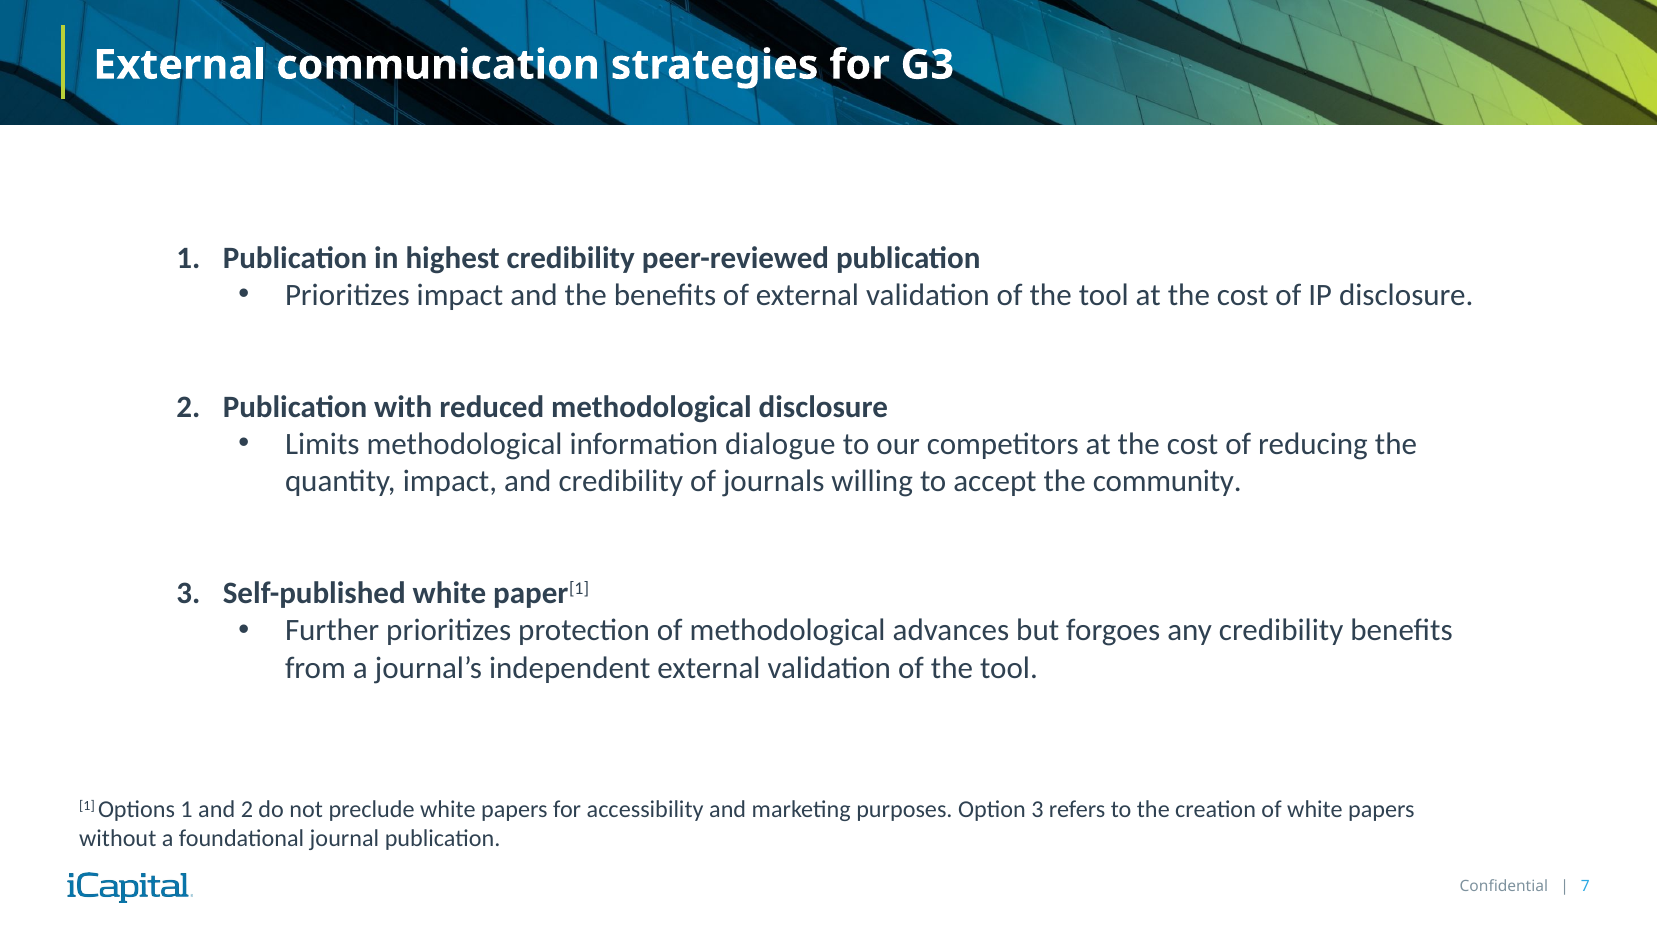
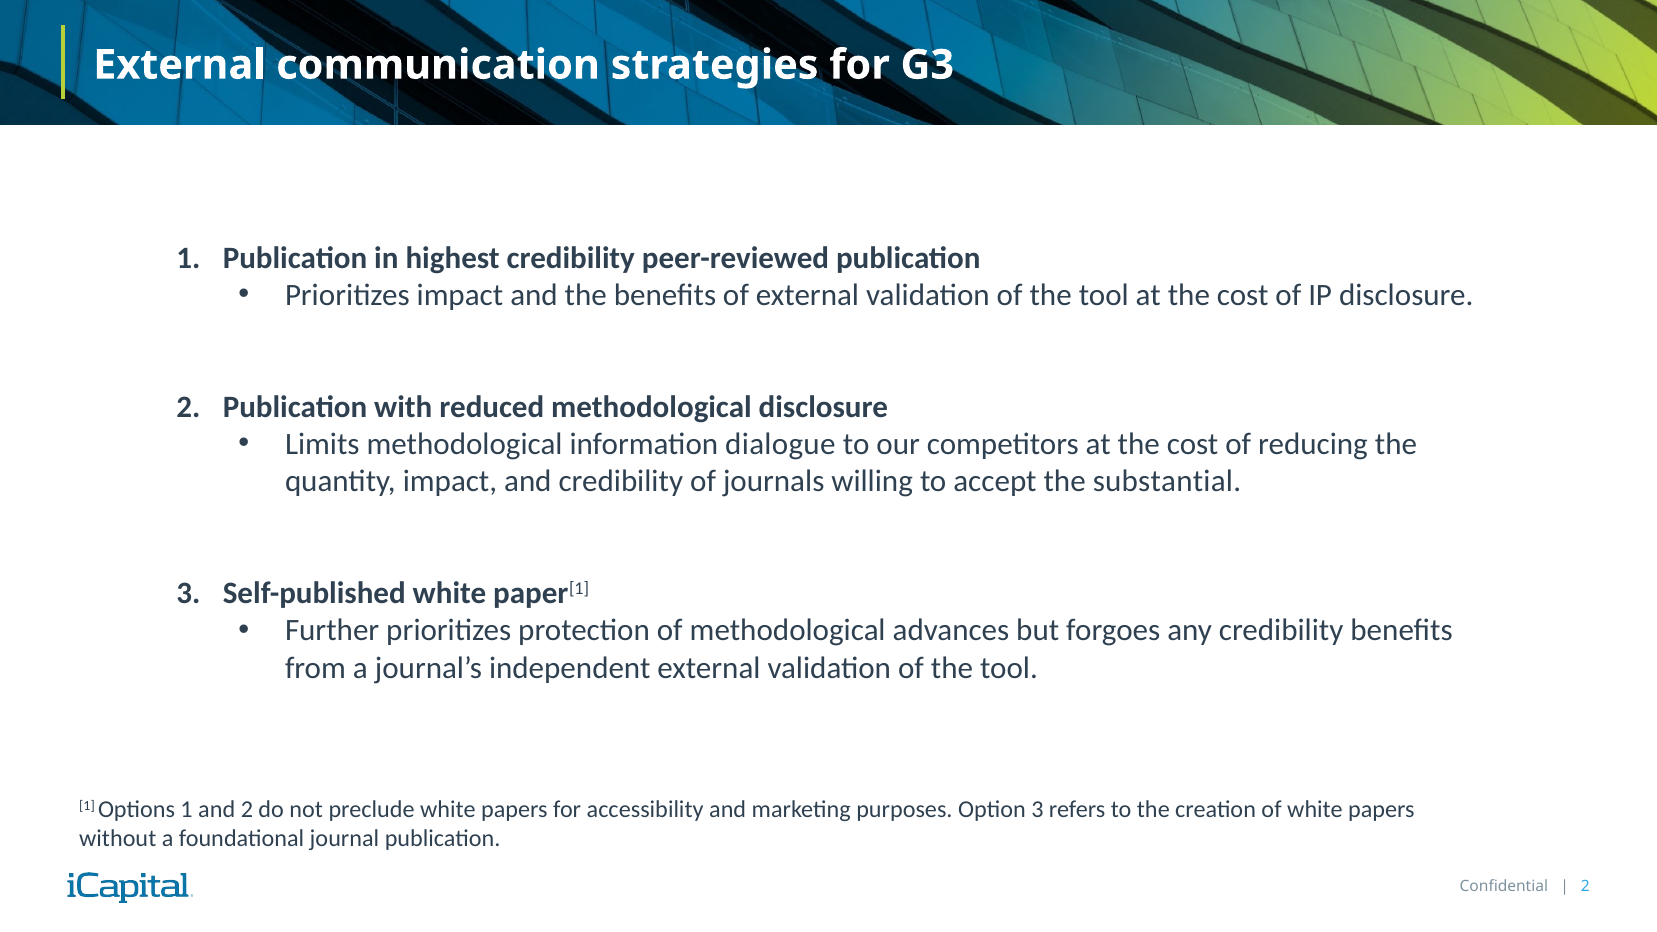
community: community -> substantial (1167, 482)
7: 7 -> 2 (1585, 886)
